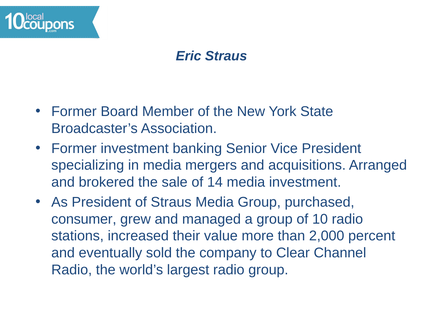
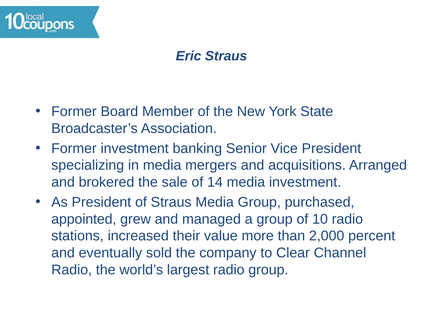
consumer: consumer -> appointed (84, 219)
